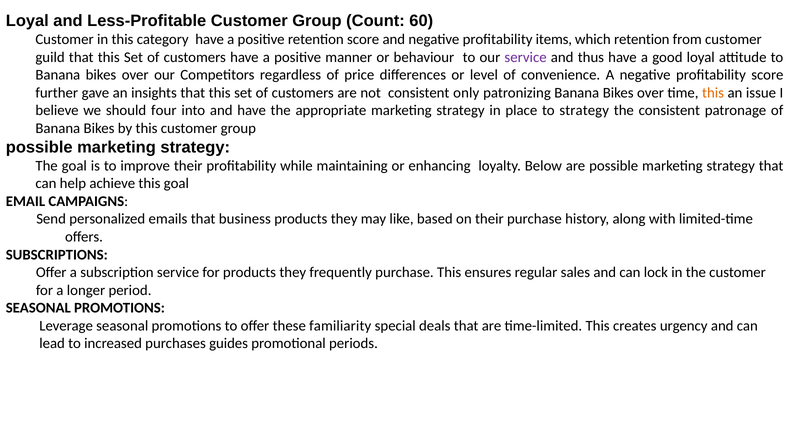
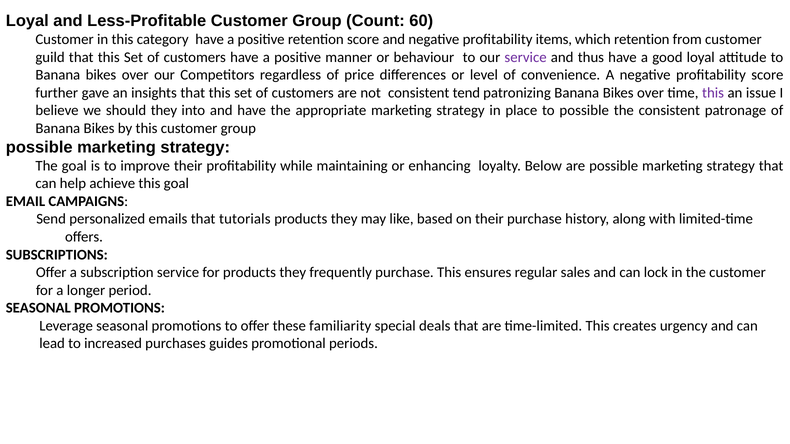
only: only -> tend (466, 93)
this colour: orange -> purple (713, 93)
should four: four -> they (164, 111)
to strategy: strategy -> possible (584, 111)
business: business -> tutorials (245, 219)
